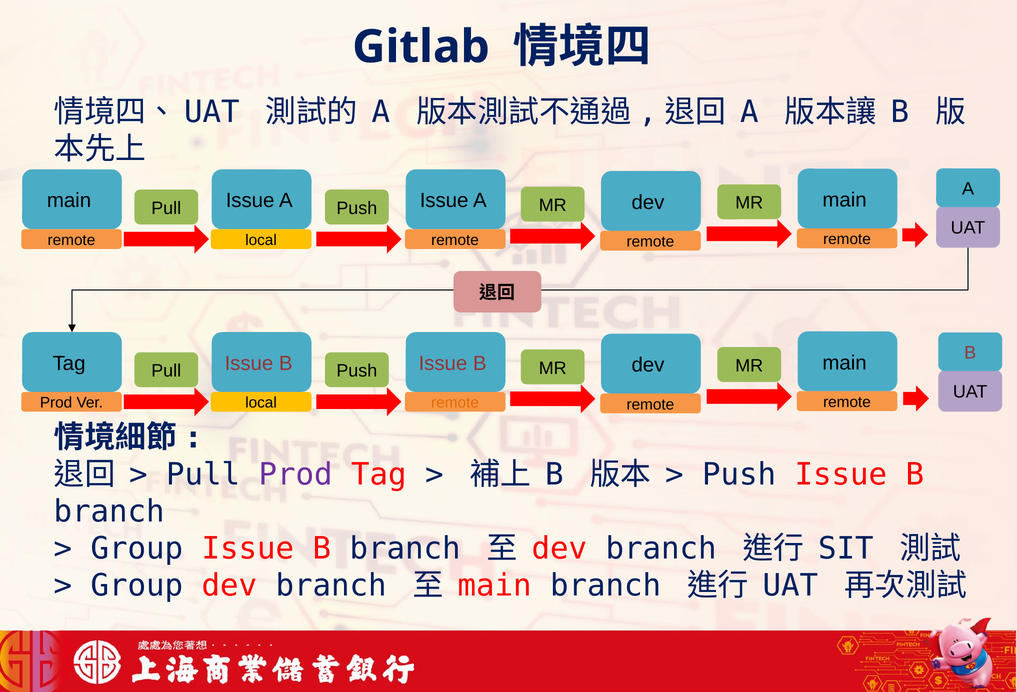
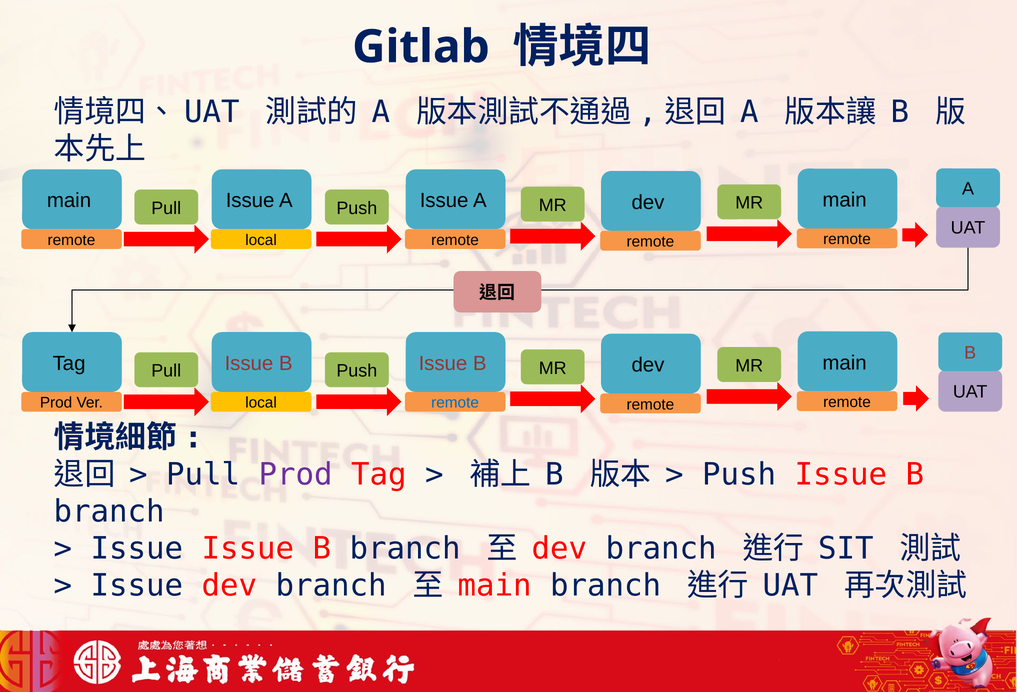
remote colour: orange -> blue (455, 403)
Group: Group -> Issue (137, 548)
Group: Group -> Issue (137, 585)
